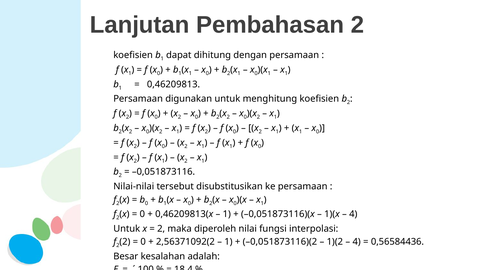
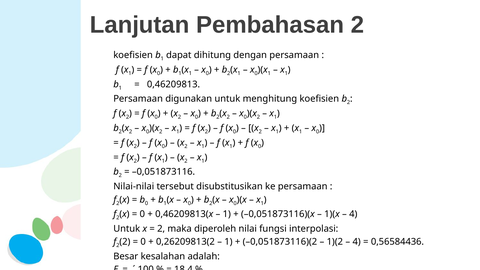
2,56371092(2: 2,56371092(2 -> 0,26209813(2 (185, 242)
